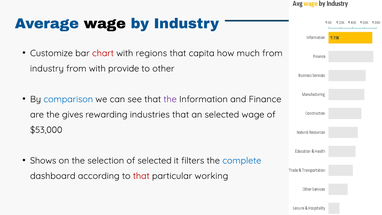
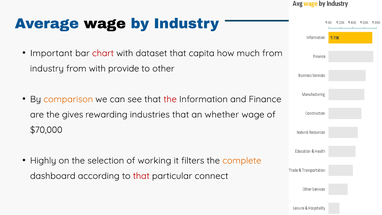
Customize: Customize -> Important (51, 53)
regions: regions -> dataset (151, 53)
comparison colour: blue -> orange (68, 99)
the colour: purple -> red (170, 99)
an selected: selected -> whether (222, 114)
$53,000: $53,000 -> $70,000 (46, 130)
Shows: Shows -> Highly (43, 160)
of selected: selected -> working (154, 160)
complete colour: blue -> orange (242, 160)
working: working -> connect (211, 176)
